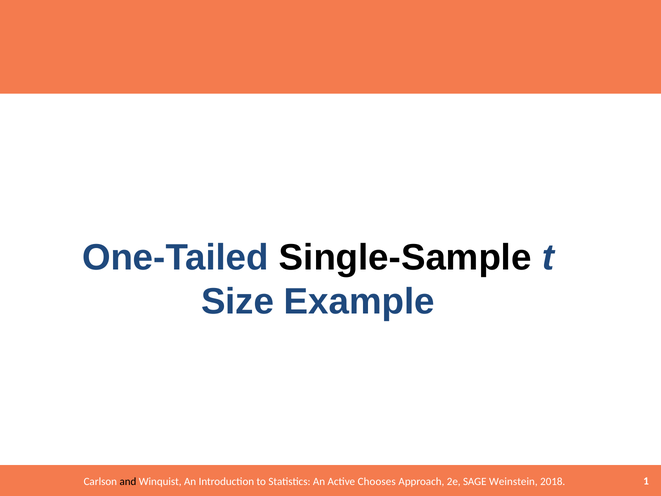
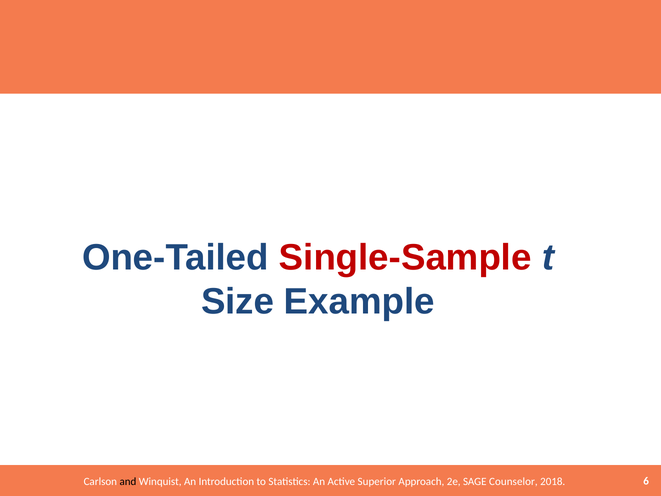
Single-Sample colour: black -> red (405, 258)
Chooses: Chooses -> Superior (377, 481)
Weinstein: Weinstein -> Counselor (513, 481)
1: 1 -> 6 (646, 481)
